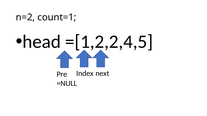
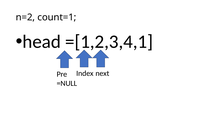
=[1,2,2,4,5: =[1,2,2,4,5 -> =[1,2,3,4,1 (109, 42)
